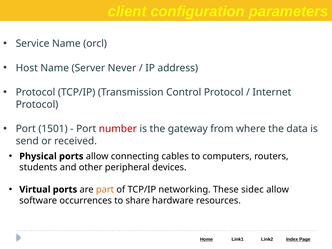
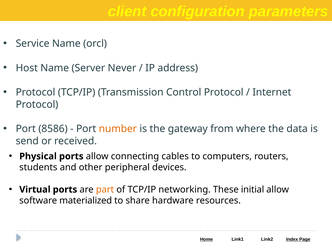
1501: 1501 -> 8586 (53, 129)
number colour: red -> orange (118, 129)
sidec: sidec -> initial (253, 190)
occurrences: occurrences -> materialized (86, 201)
